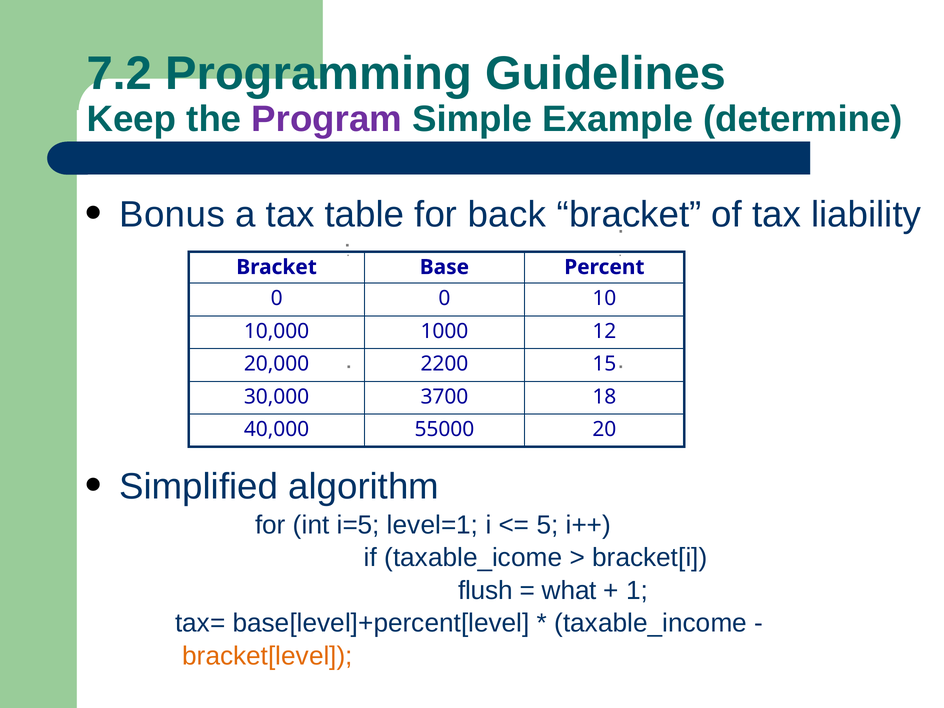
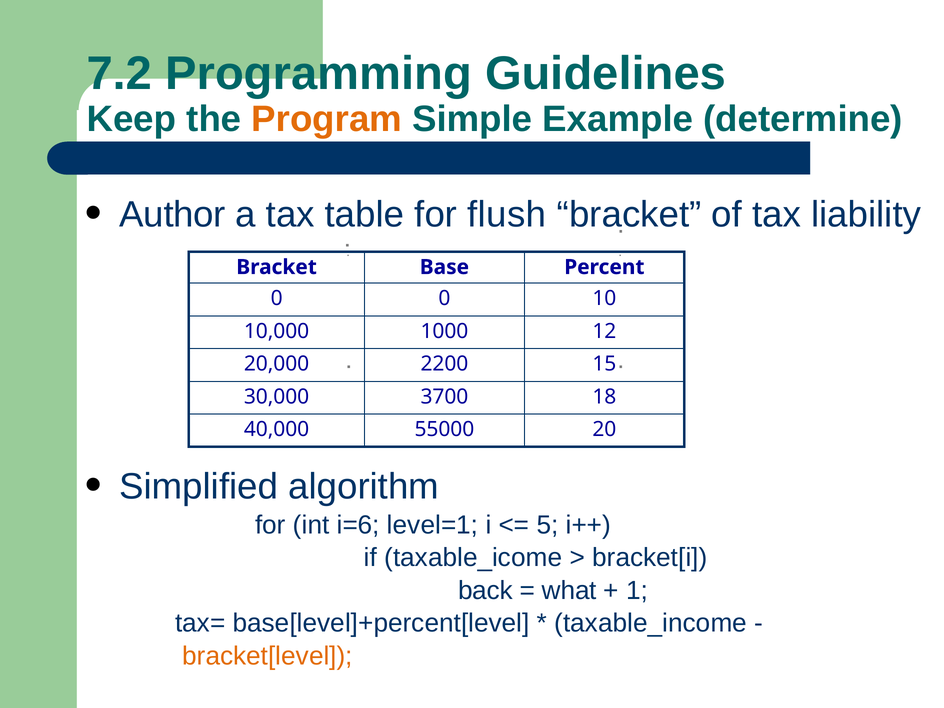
Program colour: purple -> orange (327, 119)
Bonus: Bonus -> Author (173, 215)
back: back -> flush (507, 215)
i=5: i=5 -> i=6 (358, 525)
flush: flush -> back (485, 590)
